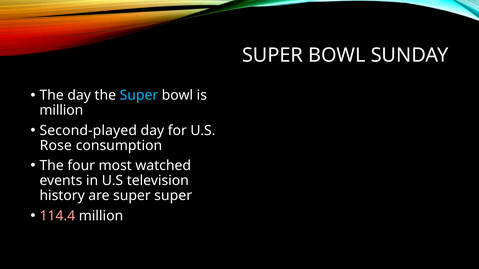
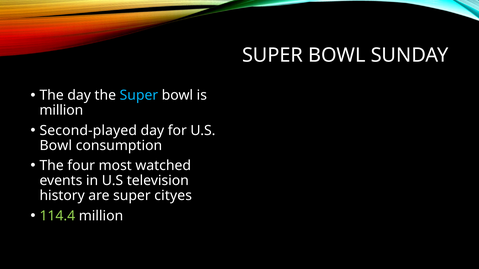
Rose: Rose -> Bowl (56, 146)
super super: super -> cityes (173, 196)
114.4 colour: pink -> light green (57, 216)
